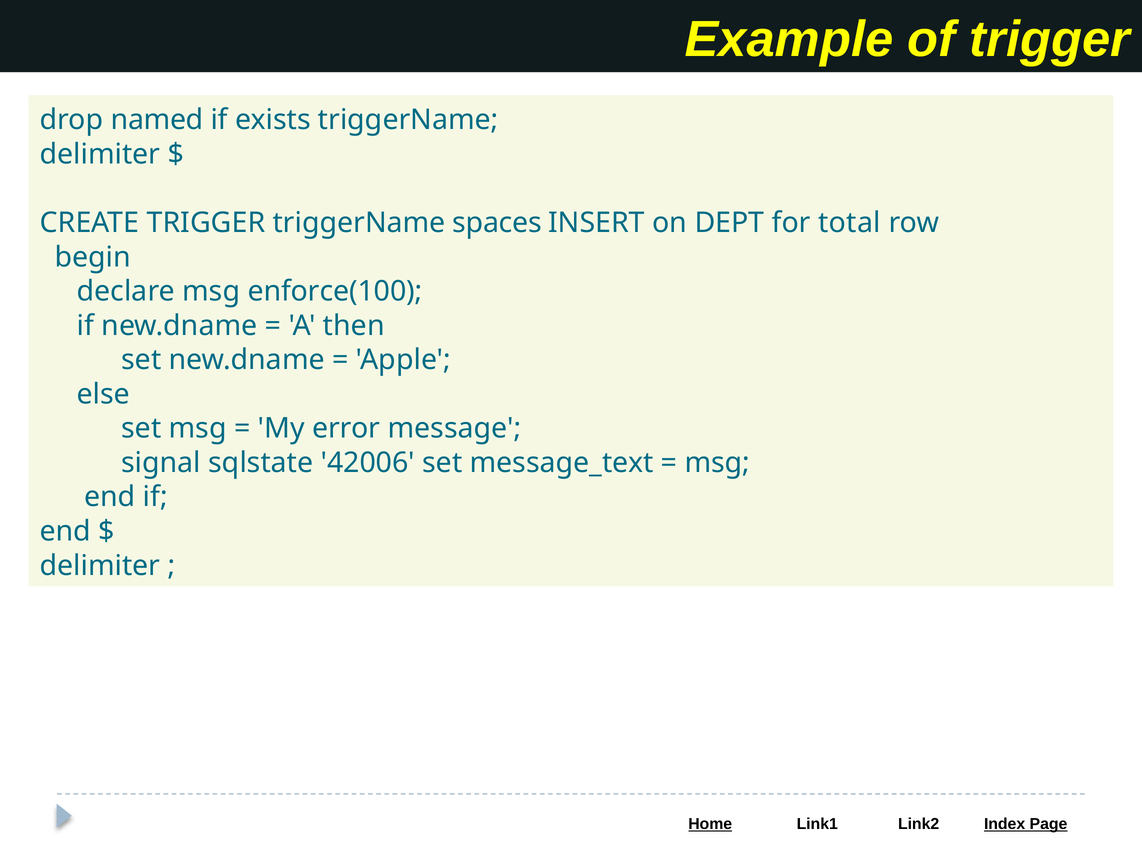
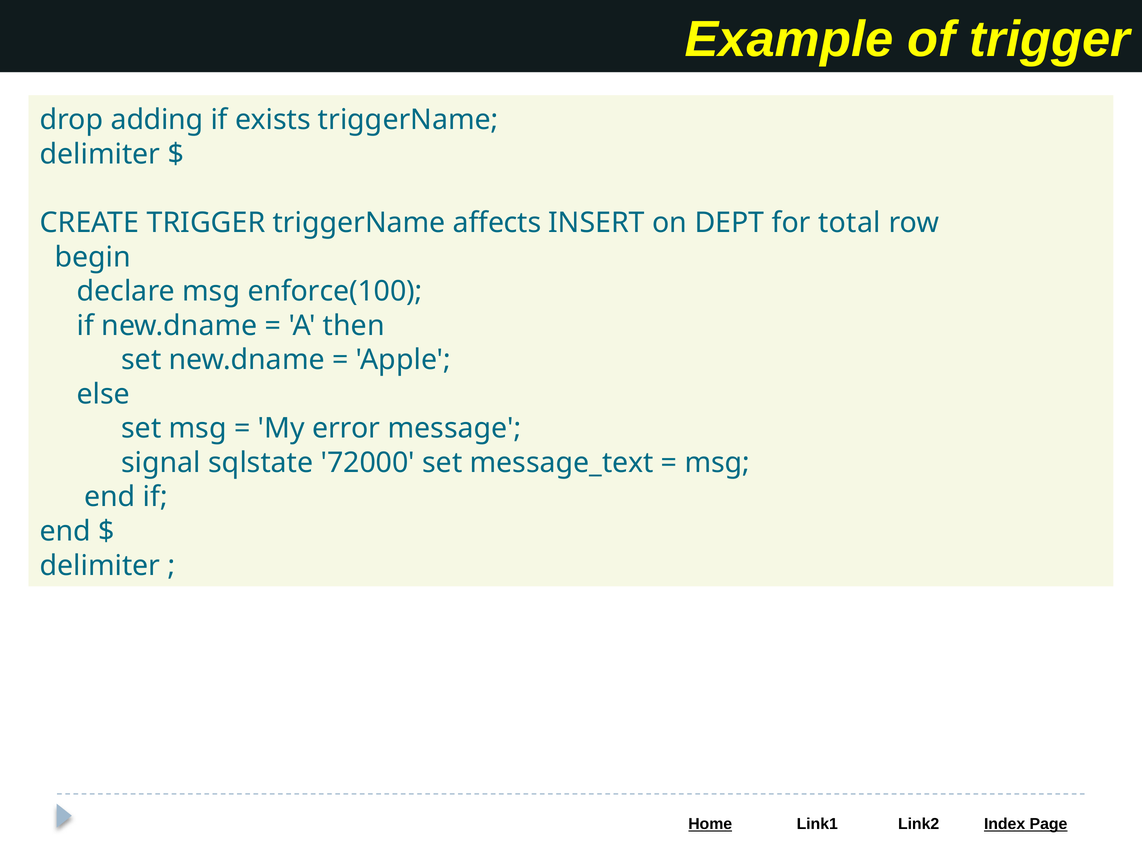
named: named -> adding (157, 120)
spaces: spaces -> affects (497, 223)
42006: 42006 -> 72000 (368, 462)
